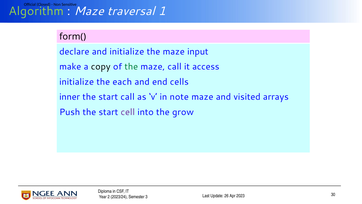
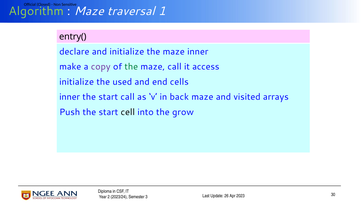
form(: form( -> entry( (73, 37)
maze input: input -> inner (198, 52)
copy colour: black -> purple (101, 67)
each: each -> used (122, 82)
note: note -> back (179, 97)
cell colour: purple -> black (128, 112)
